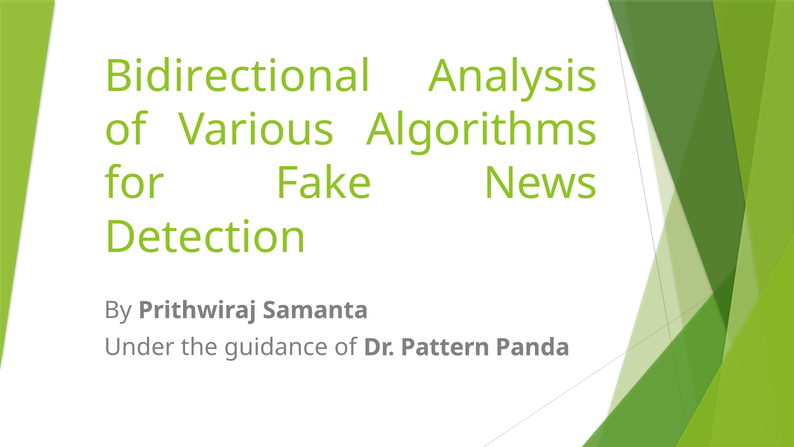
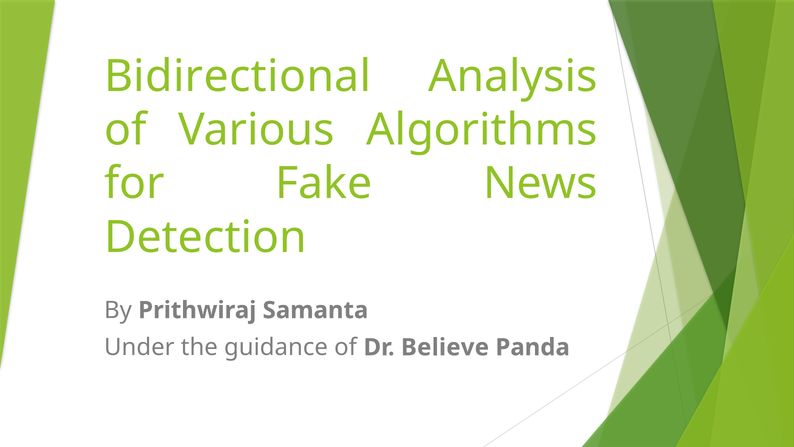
Pattern: Pattern -> Believe (445, 347)
